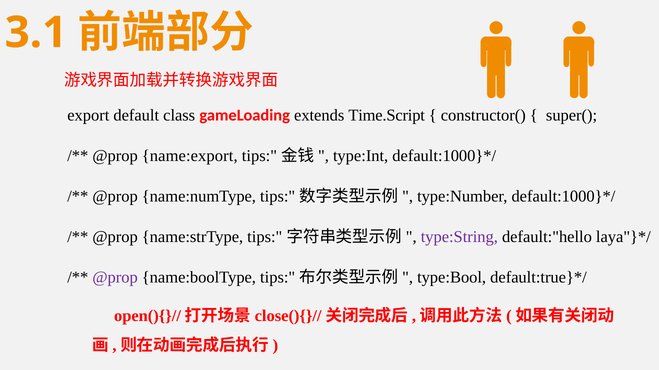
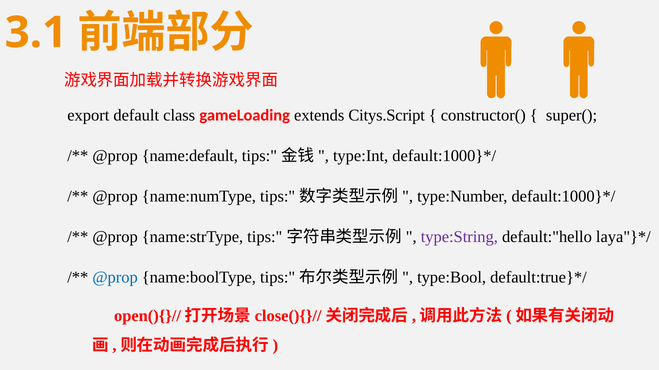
Time.Script: Time.Script -> Citys.Script (387, 115)
name:export: name:export -> name:default (190, 156)
@prop colour: purple -> blue (115, 278)
